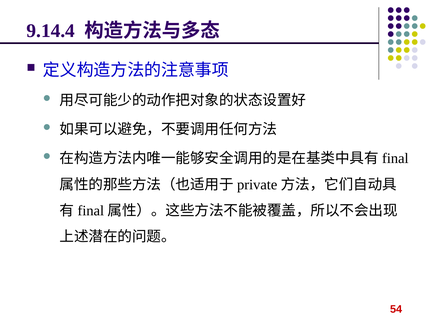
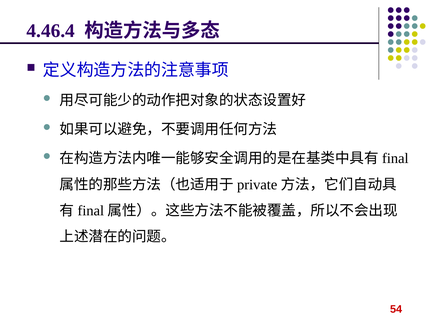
9.14.4: 9.14.4 -> 4.46.4 (51, 31)
